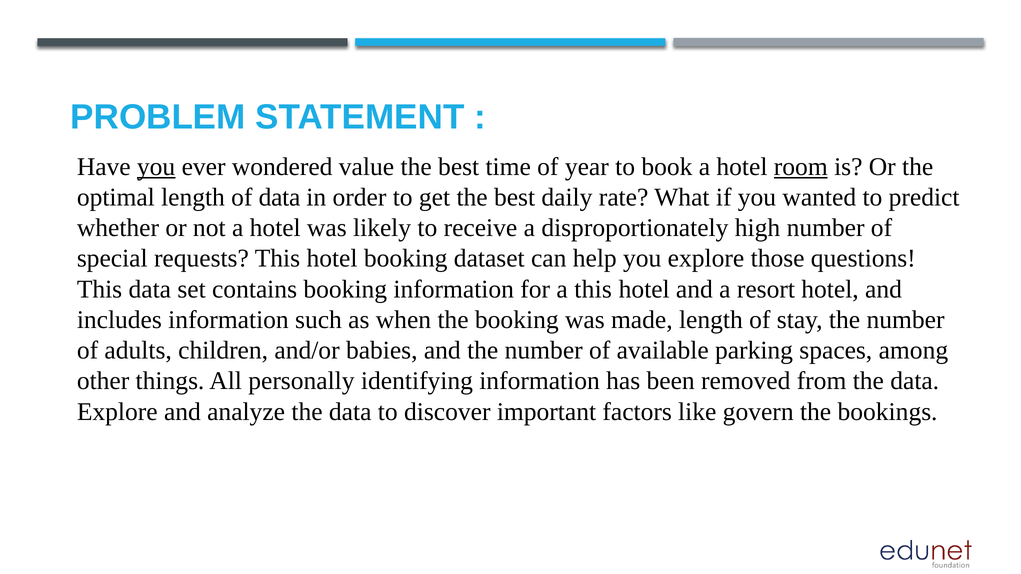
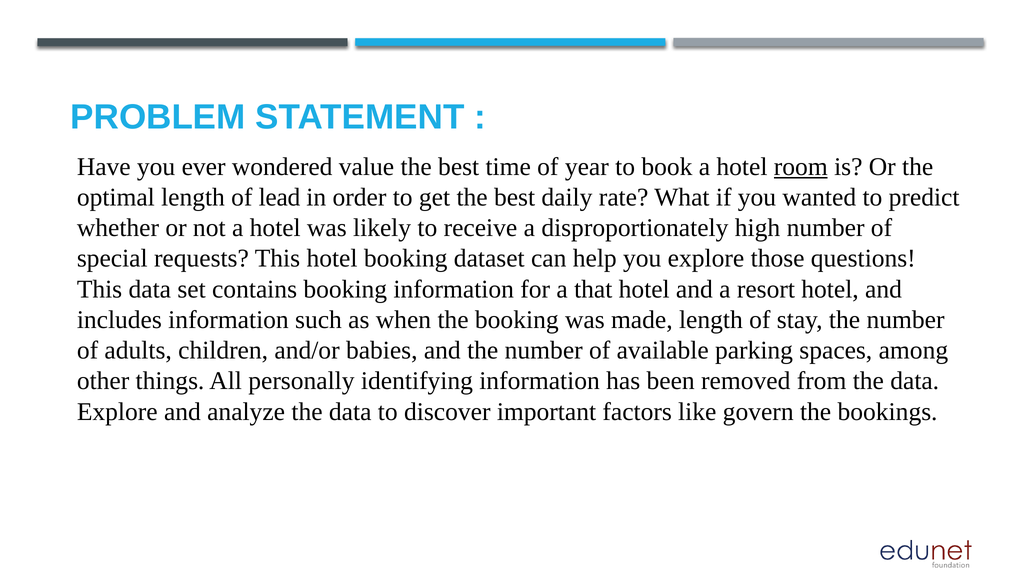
you underline: present -> none (156, 167)
of data: data -> lead (280, 197)
a this: this -> that (593, 289)
